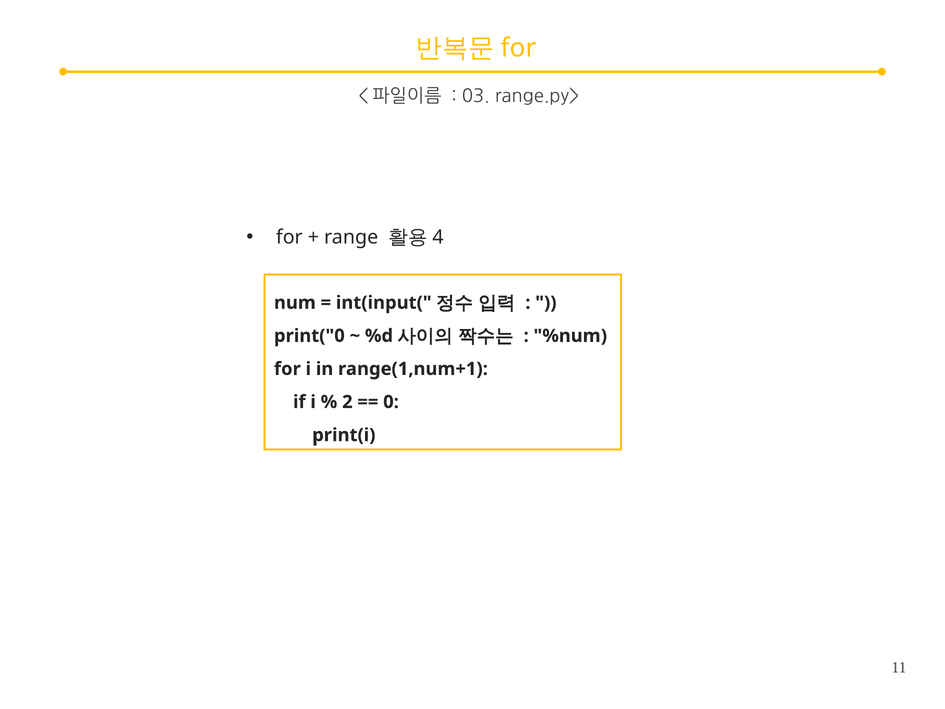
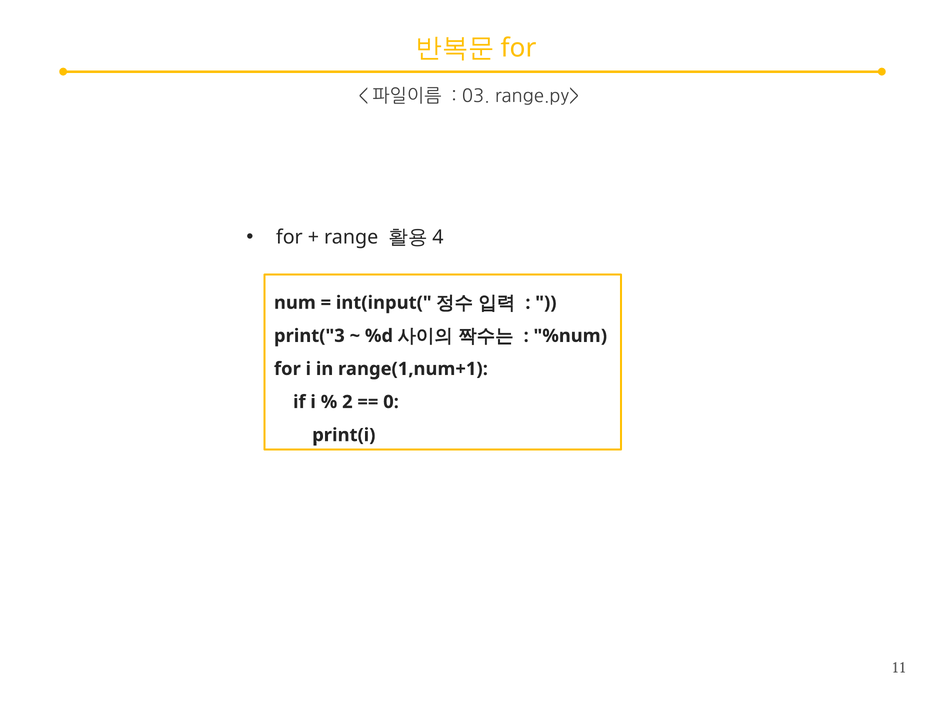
print("0: print("0 -> print("3 (309, 336)
